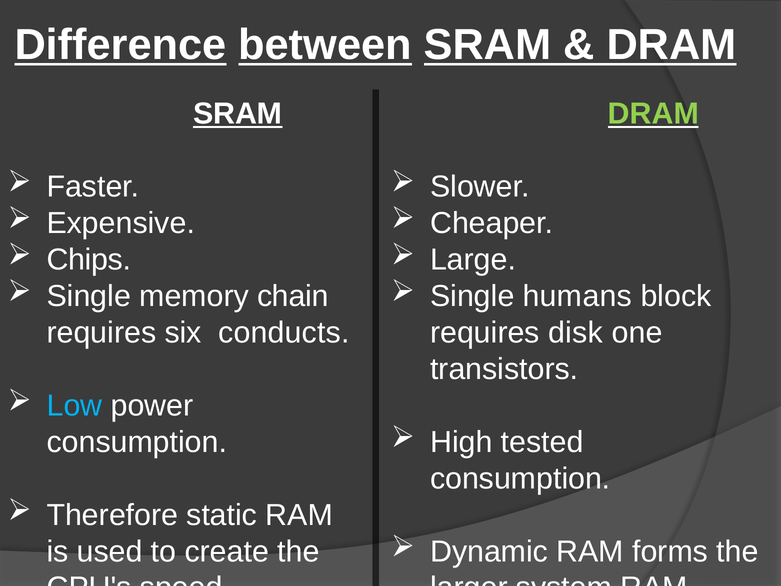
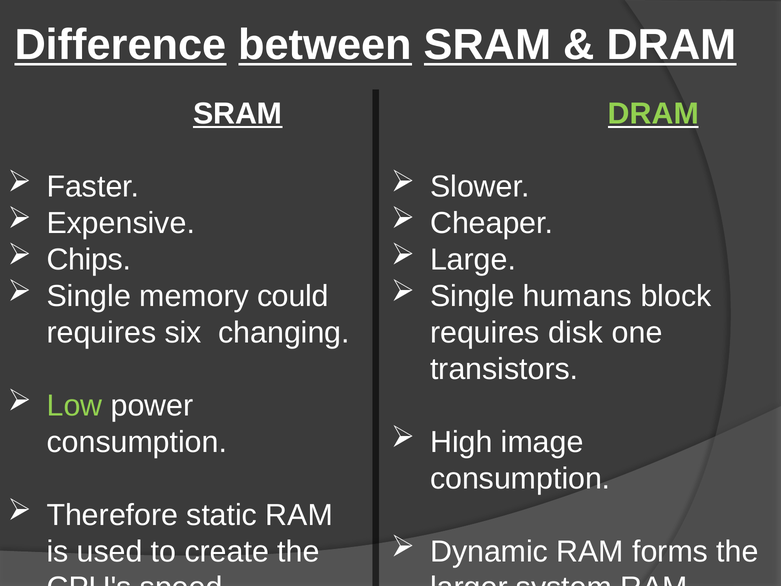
chain: chain -> could (293, 296)
conducts: conducts -> changing (284, 332)
Low colour: light blue -> light green (75, 405)
tested: tested -> image (542, 442)
